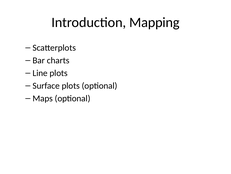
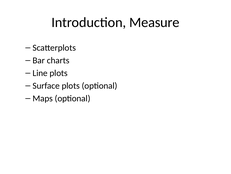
Mapping: Mapping -> Measure (154, 22)
